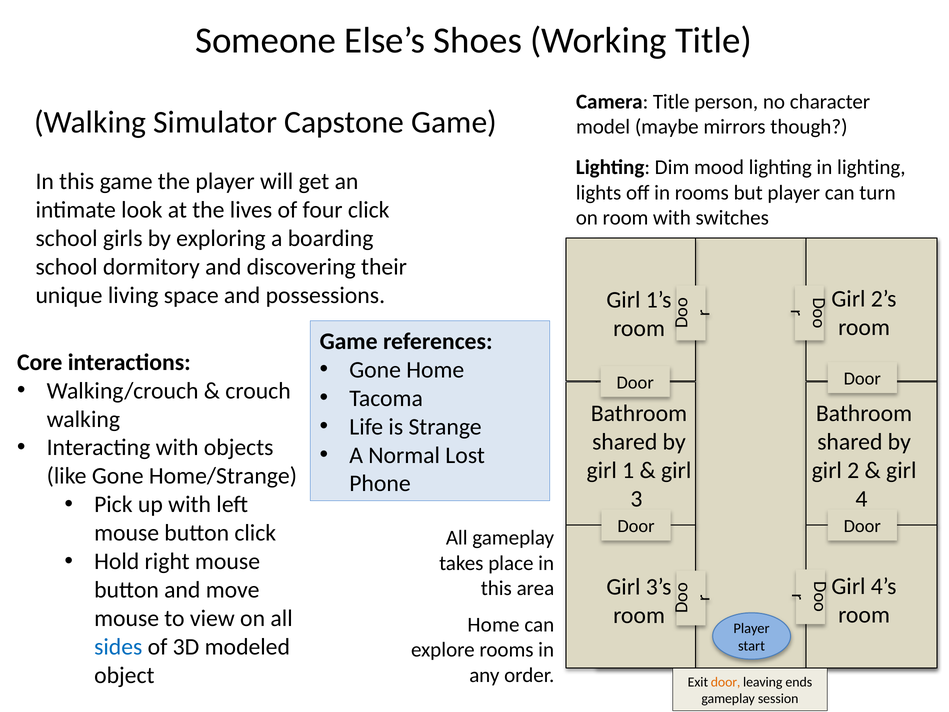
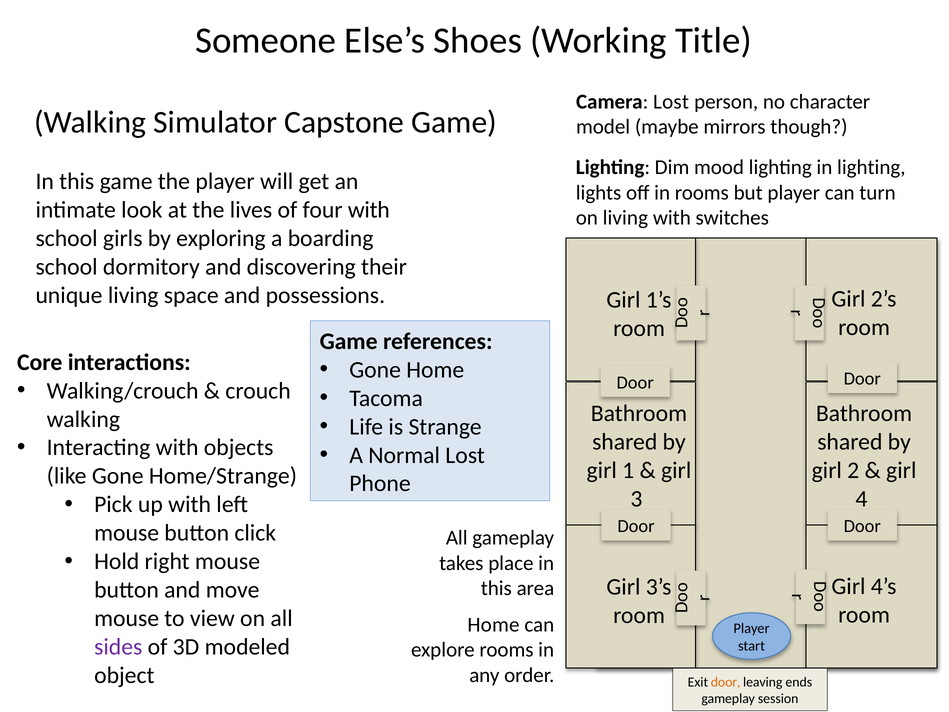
Camera Title: Title -> Lost (671, 102)
four click: click -> with (369, 210)
on room: room -> living (625, 218)
sides colour: blue -> purple (118, 647)
